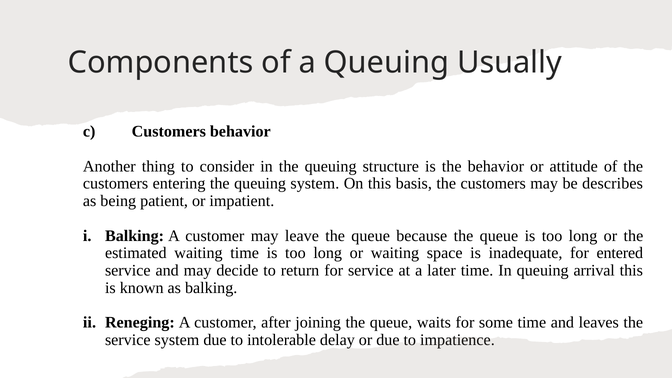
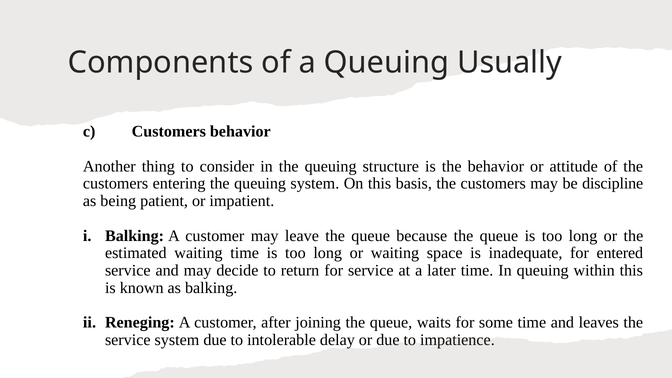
describes: describes -> discipline (613, 184)
arrival: arrival -> within (594, 270)
